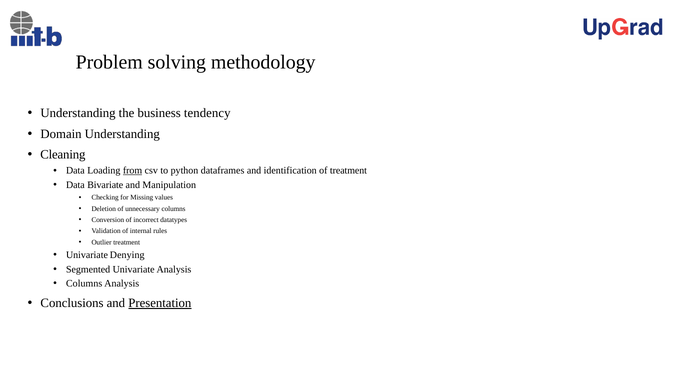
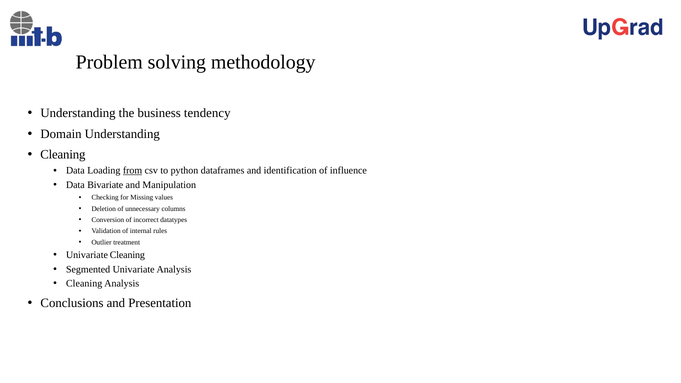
of treatment: treatment -> influence (348, 171)
Univariate Denying: Denying -> Cleaning (127, 255)
Columns: Columns -> Cleaning (84, 284)
Presentation underline: present -> none (160, 303)
